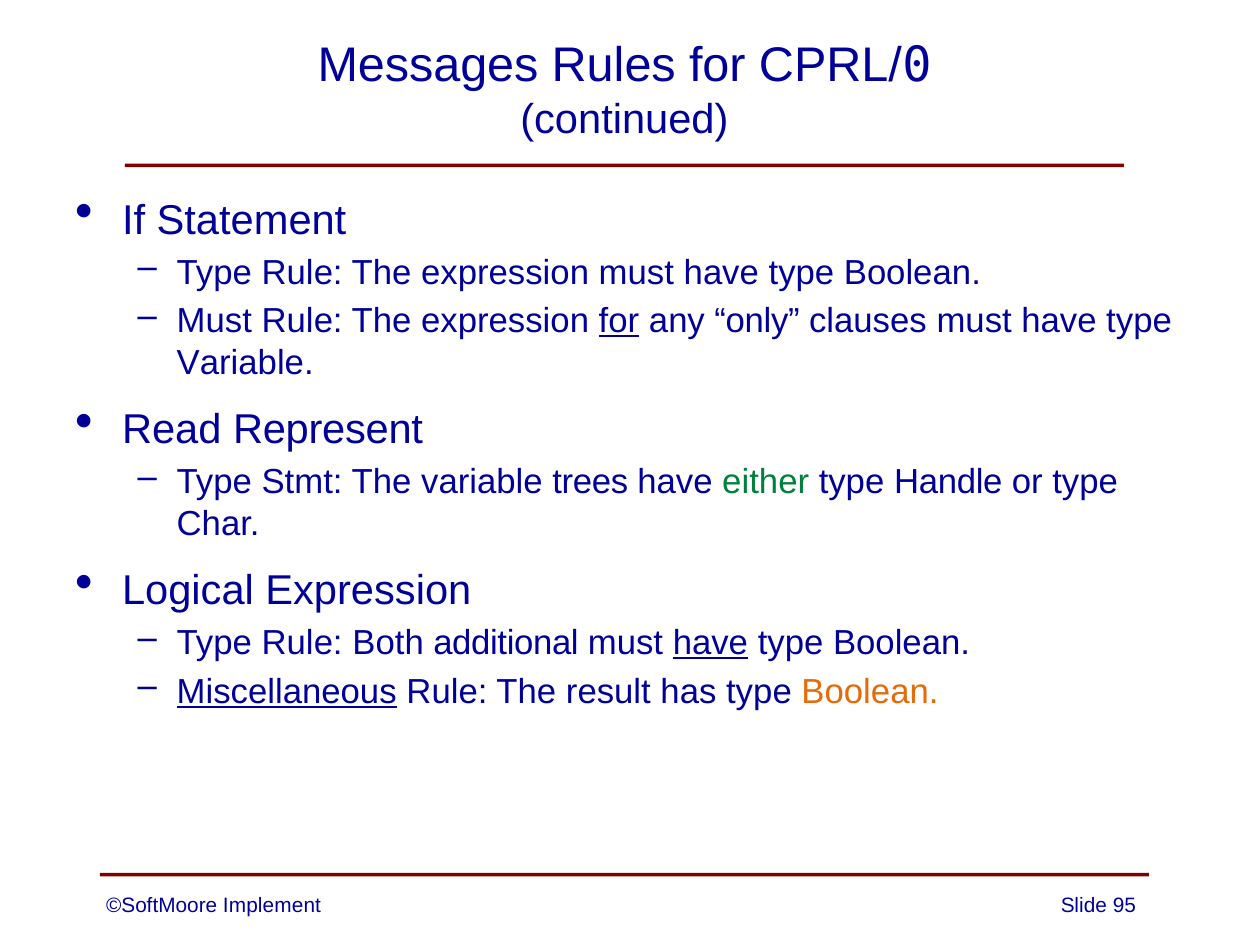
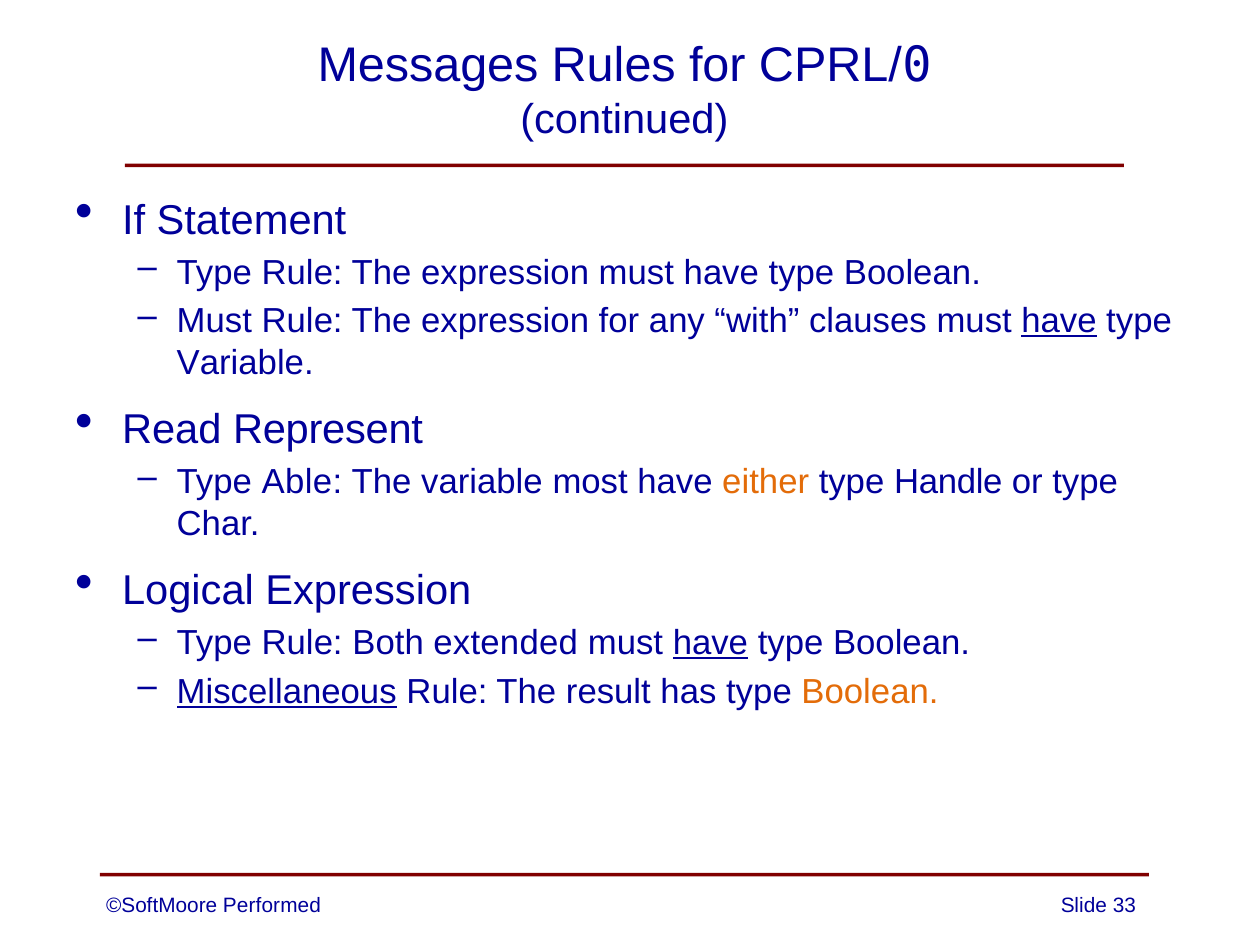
for underline: present -> none (619, 321)
only: only -> with (757, 321)
have underline: none -> present (1059, 321)
Stmt: Stmt -> Able (302, 482)
trees: trees -> most (590, 482)
either colour: green -> orange (766, 482)
additional: additional -> extended (506, 643)
Implement: Implement -> Performed (272, 905)
95: 95 -> 33 (1124, 905)
